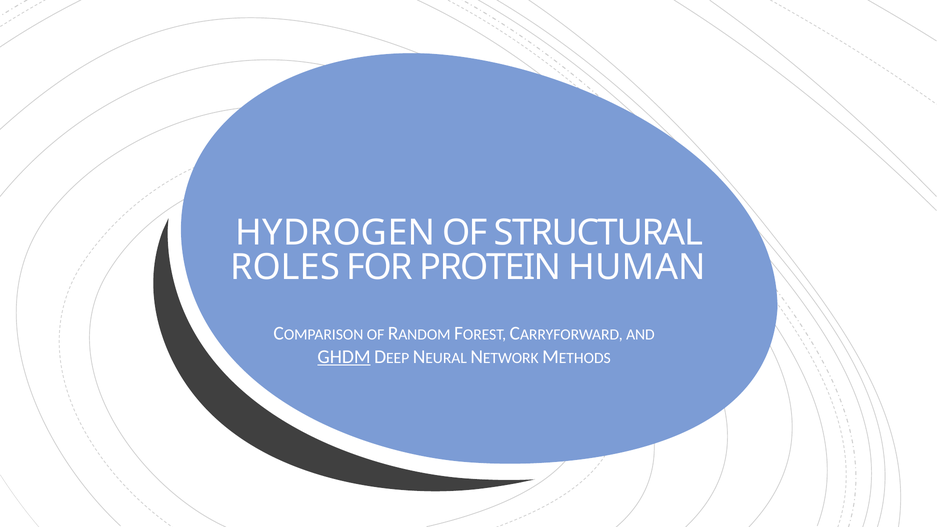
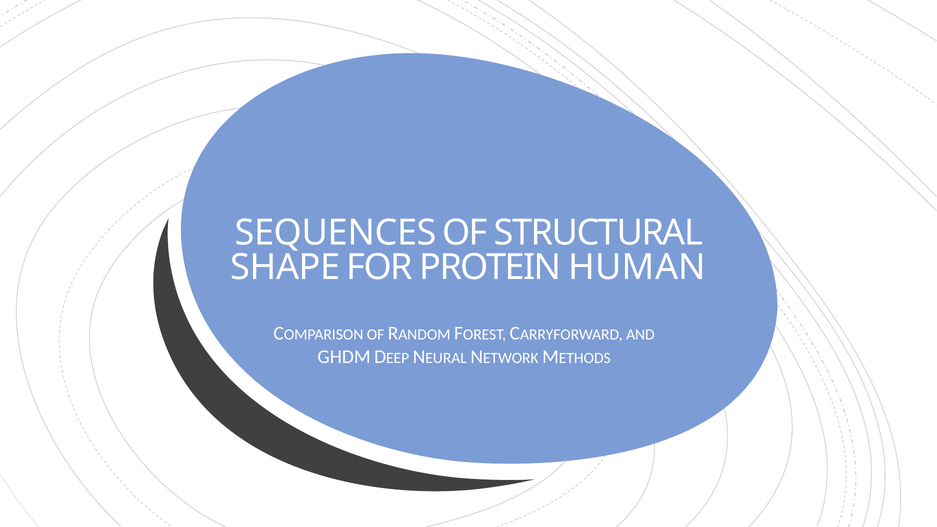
HYDROGEN: HYDROGEN -> SEQUENCES (336, 233)
ROLES: ROLES -> SHAPE (285, 267)
GHDM underline: present -> none (344, 357)
